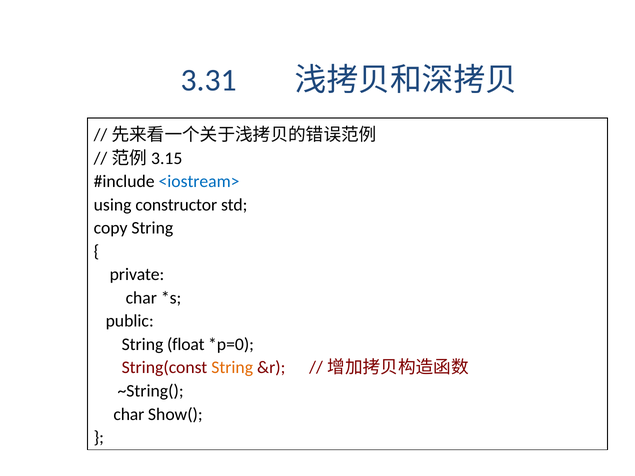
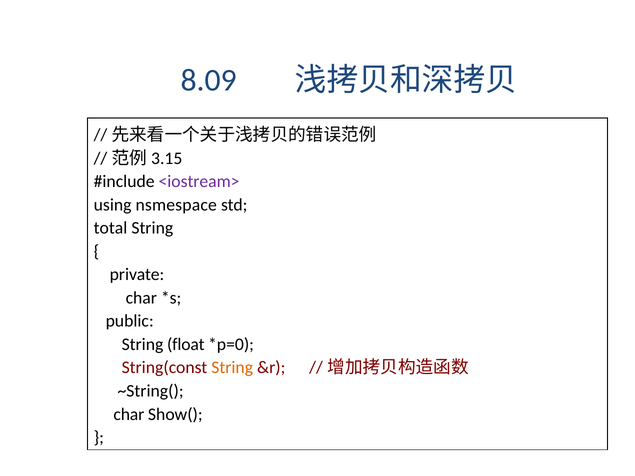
3.31: 3.31 -> 8.09 (209, 80)
<iostream> colour: blue -> purple (199, 182)
constructor: constructor -> nsmespace (176, 205)
copy: copy -> total (111, 228)
